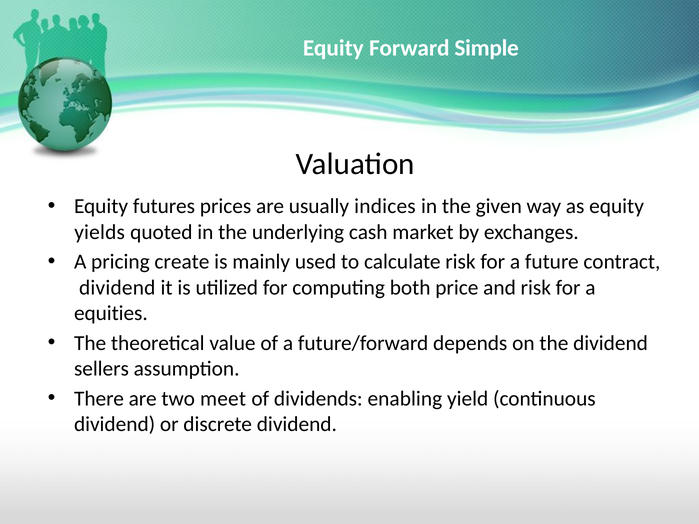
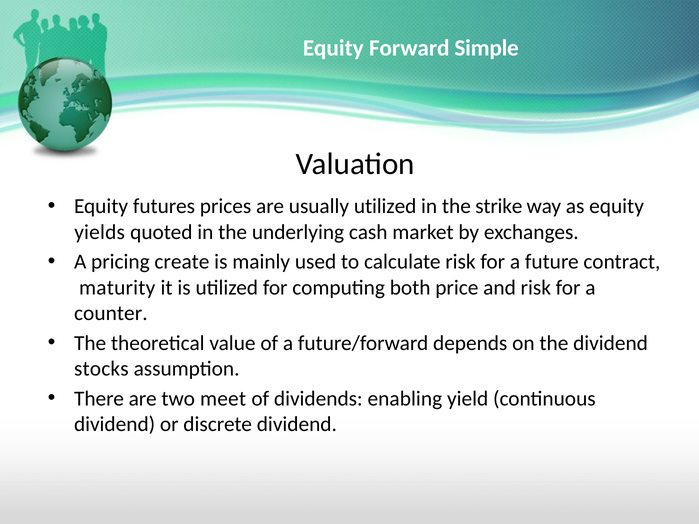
usually indices: indices -> utilized (385, 207)
given: given -> strike (499, 207)
dividend: dividend -> maturity (117, 288)
equities: equities -> counter (111, 313)
sellers: sellers -> stocks (101, 369)
